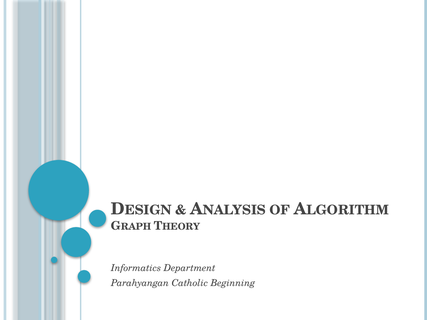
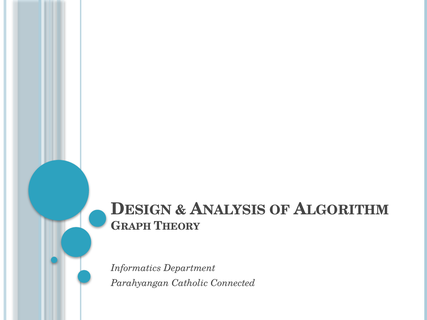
Beginning: Beginning -> Connected (233, 283)
